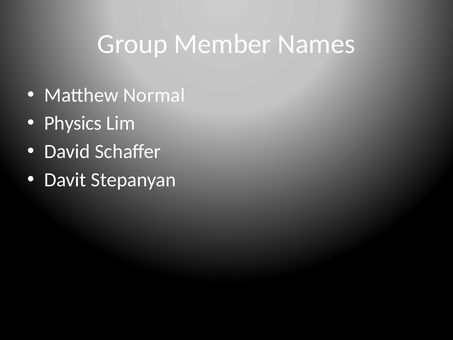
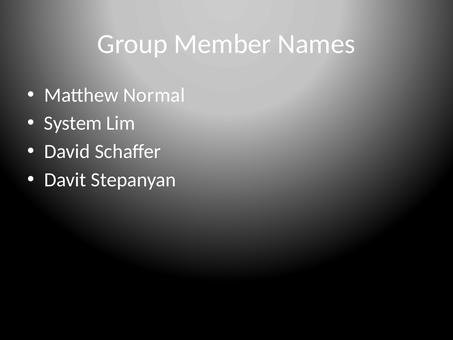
Physics: Physics -> System (73, 123)
